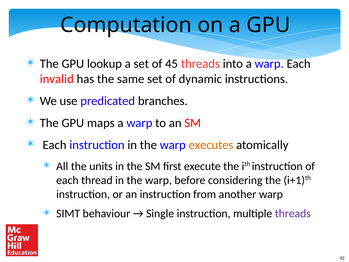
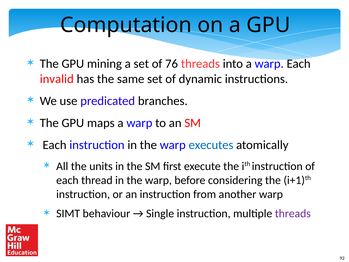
lookup: lookup -> mining (104, 64)
45: 45 -> 76 (172, 64)
executes colour: orange -> blue (211, 145)
